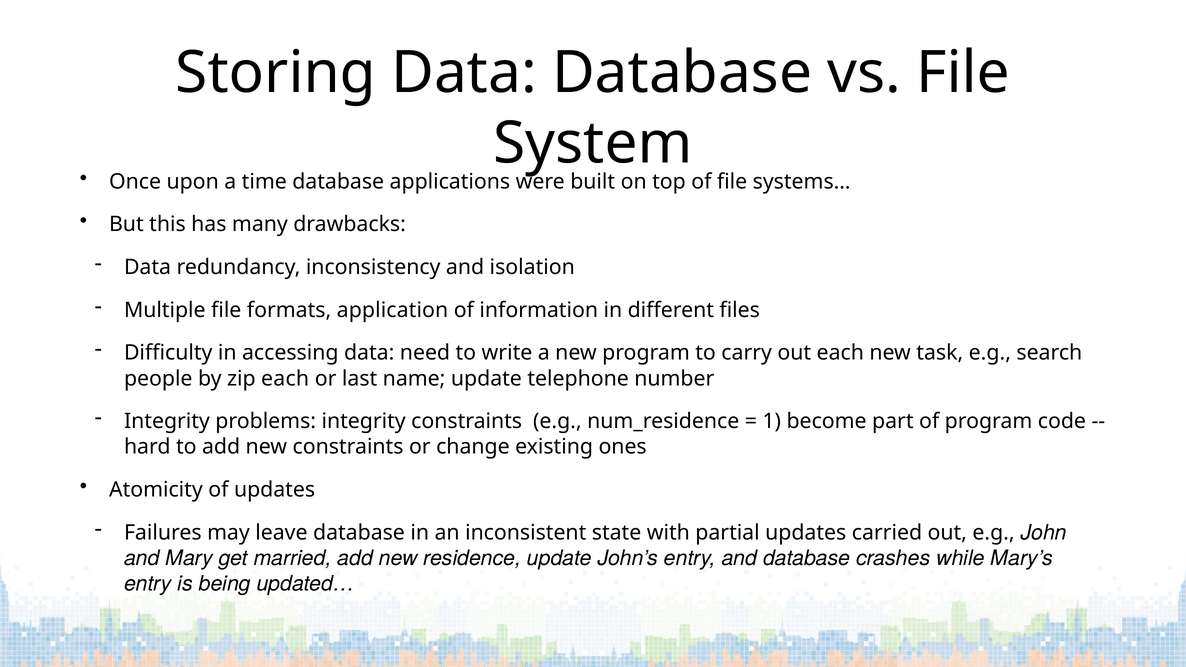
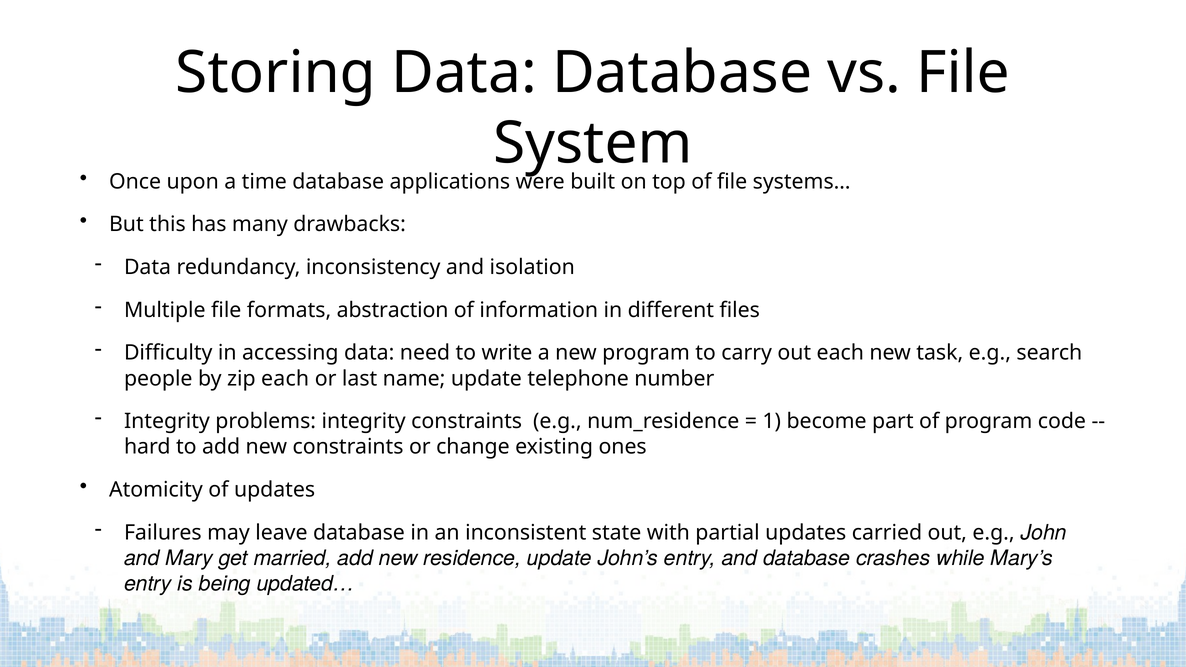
application: application -> abstraction (393, 310)
